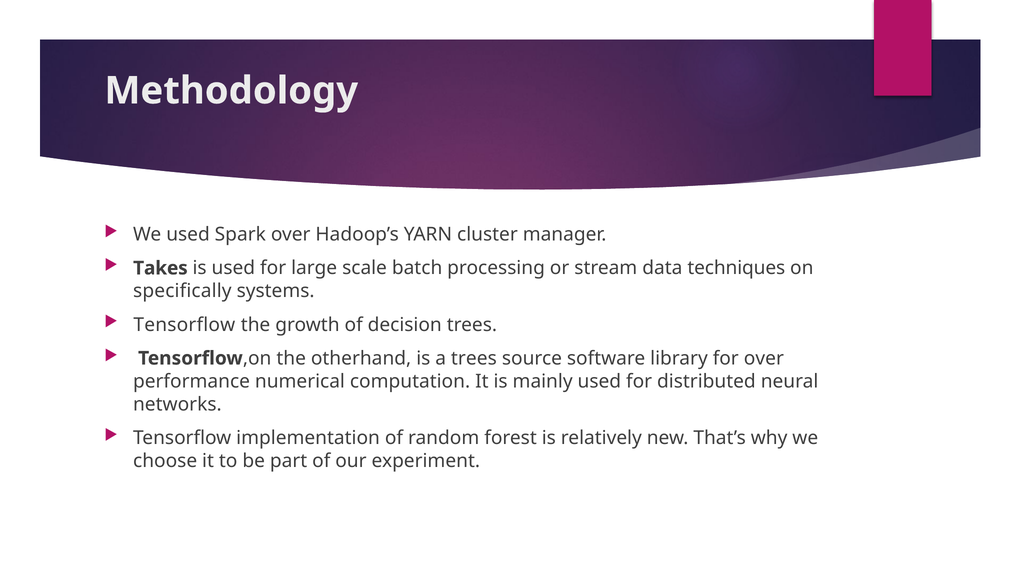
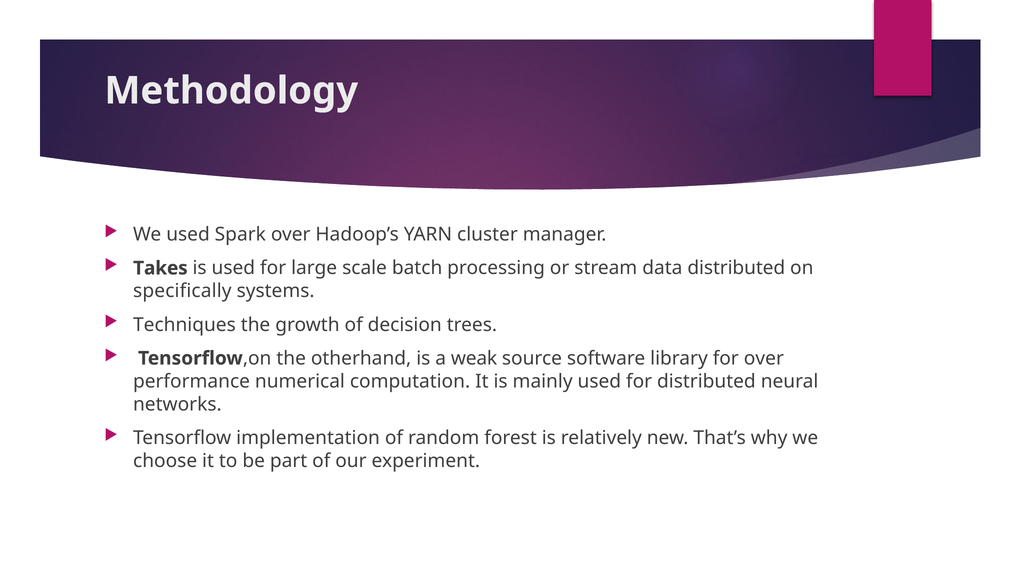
data techniques: techniques -> distributed (736, 268)
Tensorflow: Tensorflow -> Techniques (184, 325)
a trees: trees -> weak (474, 358)
